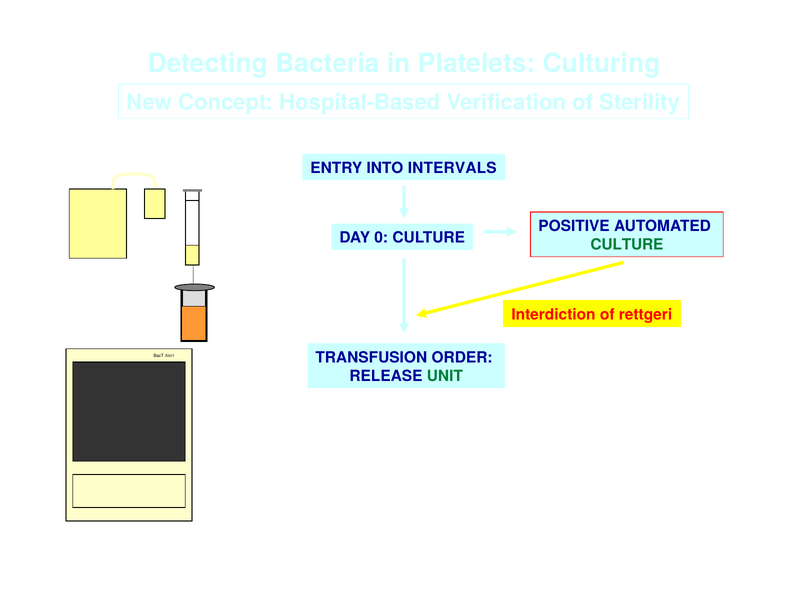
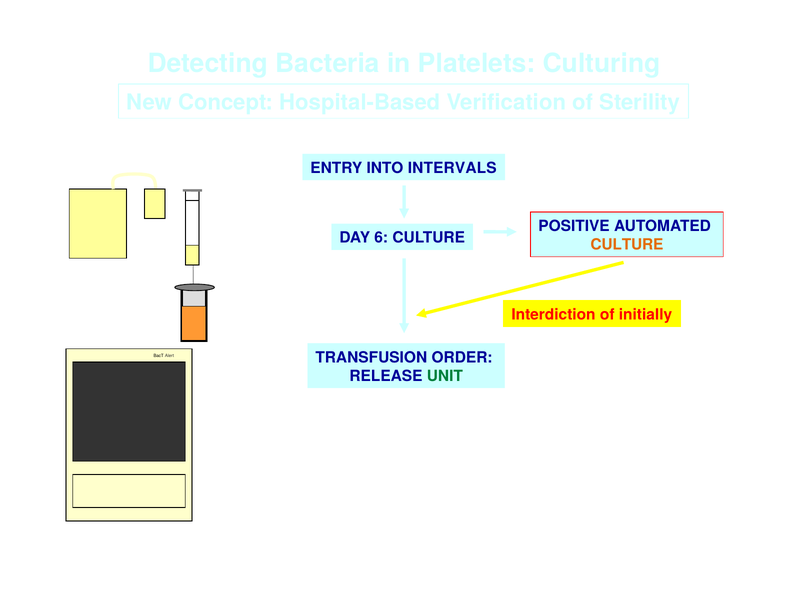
0: 0 -> 6 (381, 238)
CULTURE colour: green -> orange (627, 245)
rettgeri: rettgeri -> initially (645, 315)
